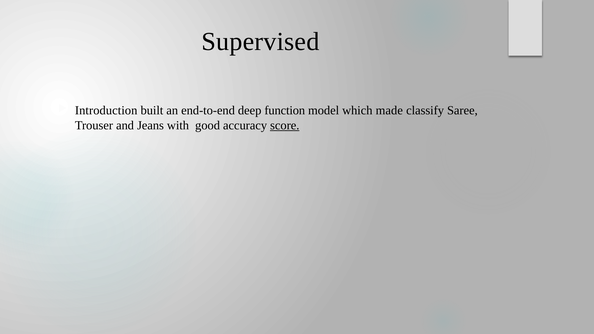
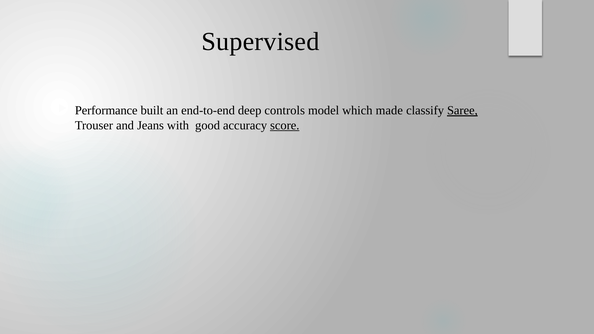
Introduction: Introduction -> Performance (106, 111)
function: function -> controls (285, 111)
Saree underline: none -> present (462, 111)
